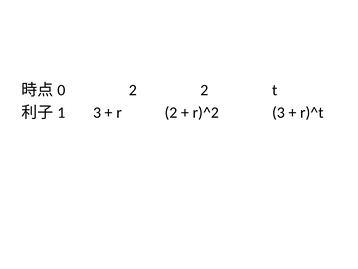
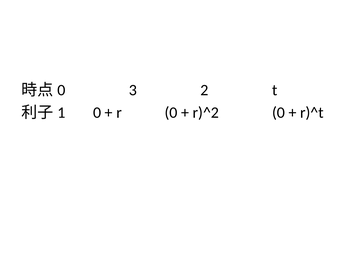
2: 2 -> 3 (133, 90)
3: 3 -> 0 (97, 112)
r 2: 2 -> 0 (171, 112)
r)^2 3: 3 -> 0 (279, 112)
